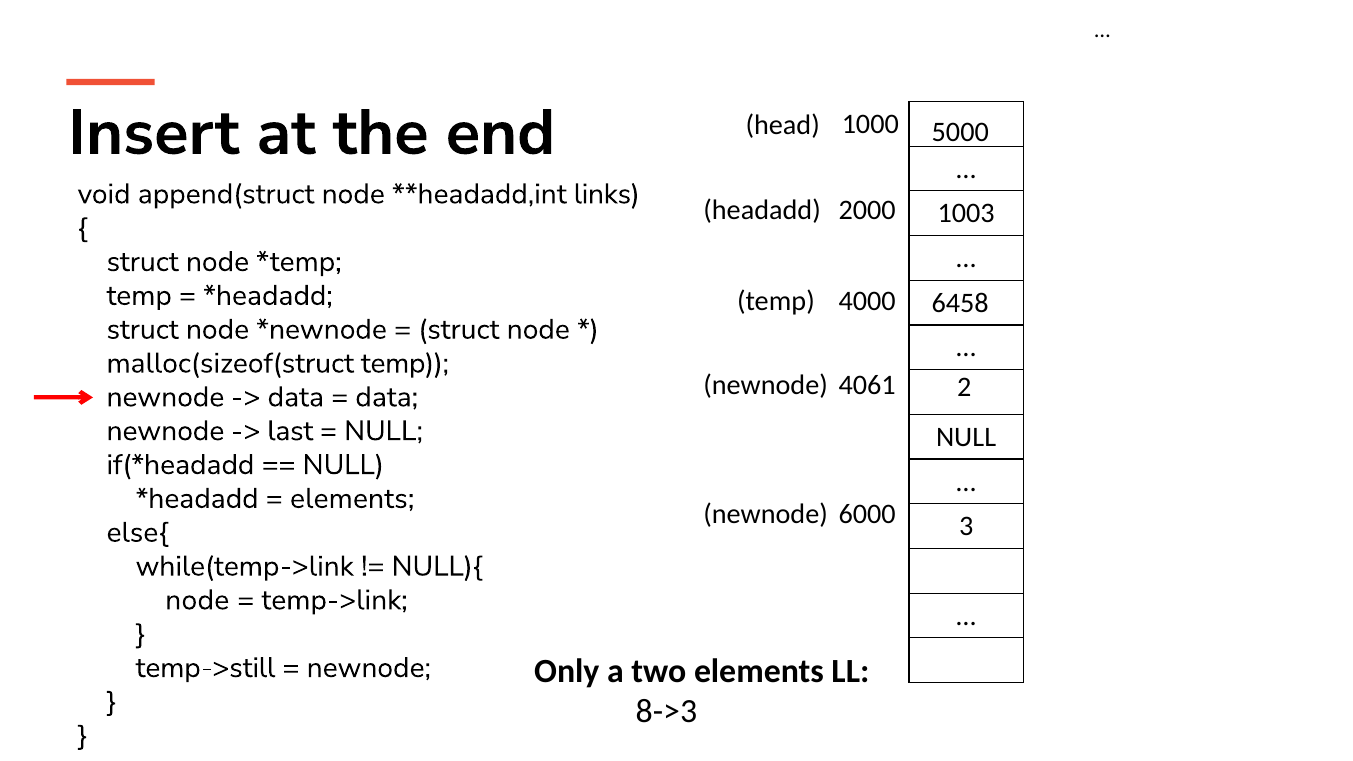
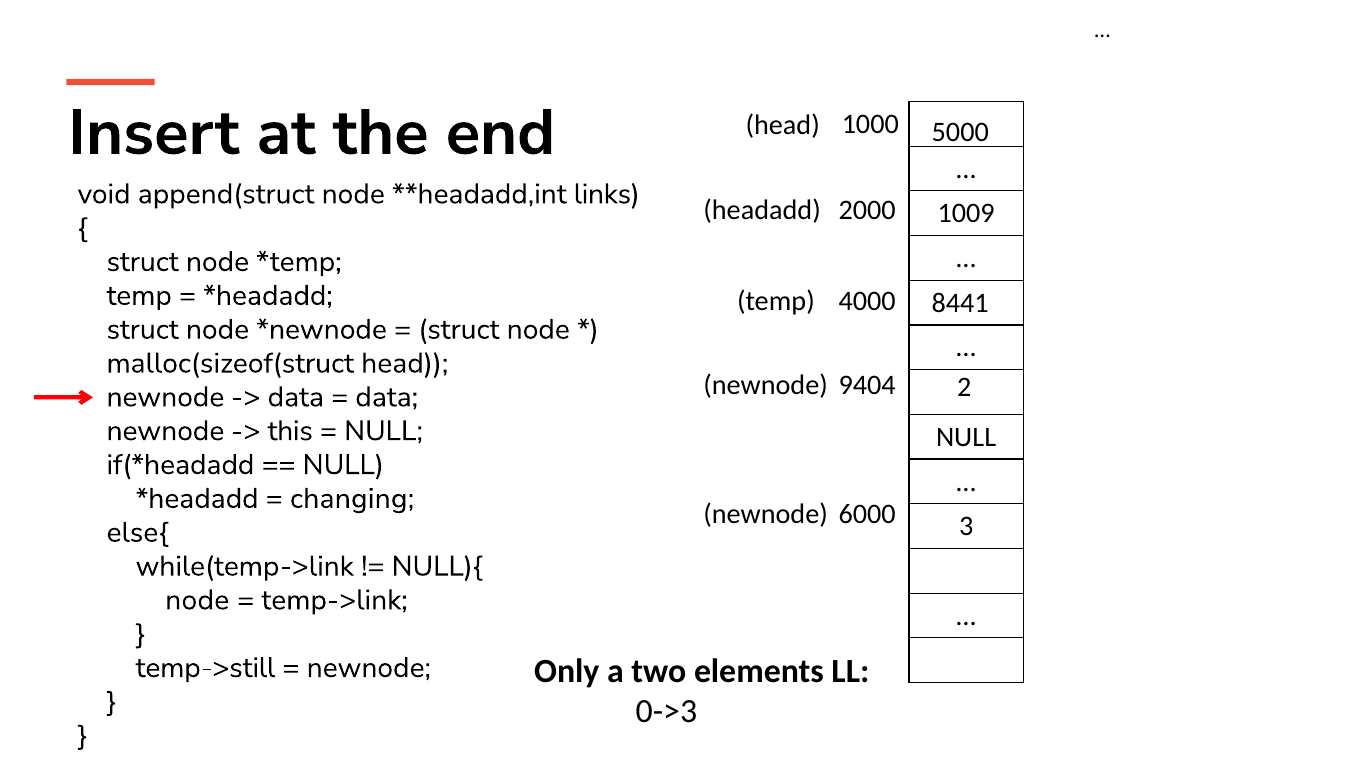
1003: 1003 -> 1009 (966, 214)
6458: 6458 -> 8441 (960, 303)
malloc(sizeof(struct temp: temp -> head (405, 363)
4061: 4061 -> 9404 (867, 385)
last: last -> this (290, 431)
elements: elements -> changing (352, 499)
8->3: 8->3 -> 0->3 (666, 712)
